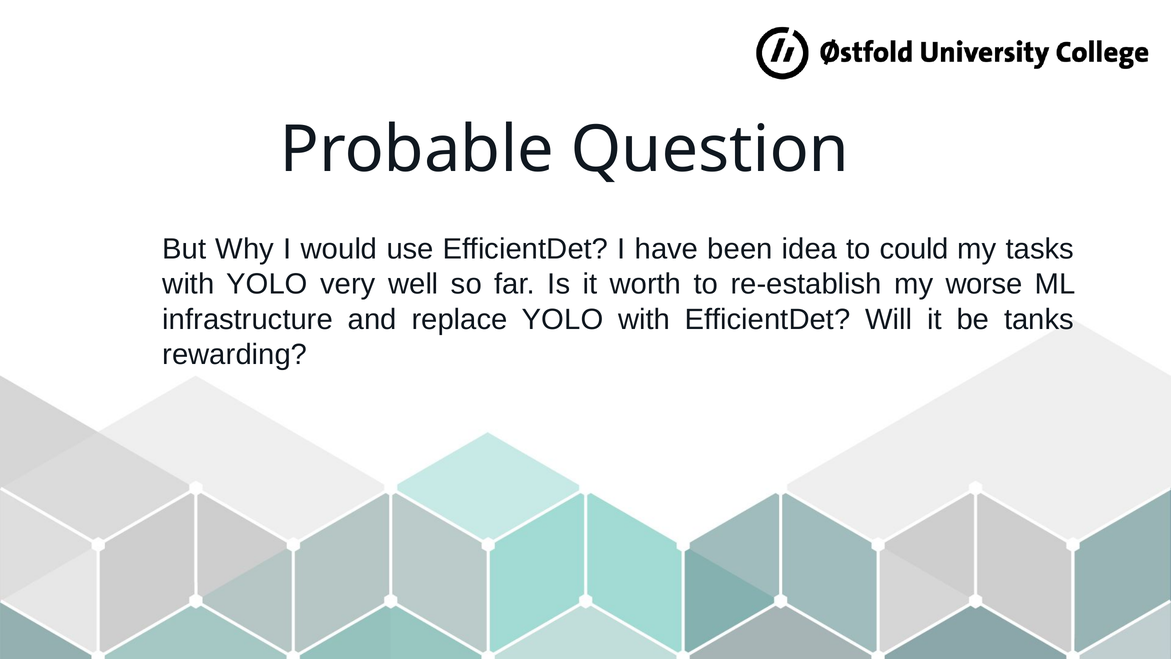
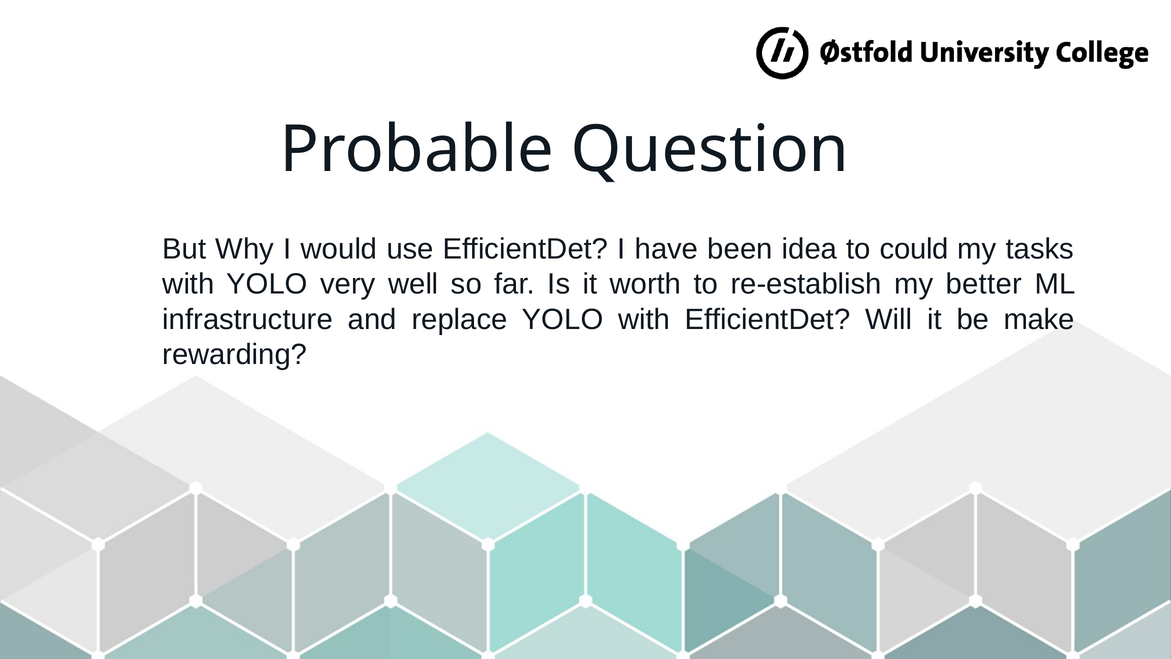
worse: worse -> better (984, 284)
tanks: tanks -> make (1039, 319)
